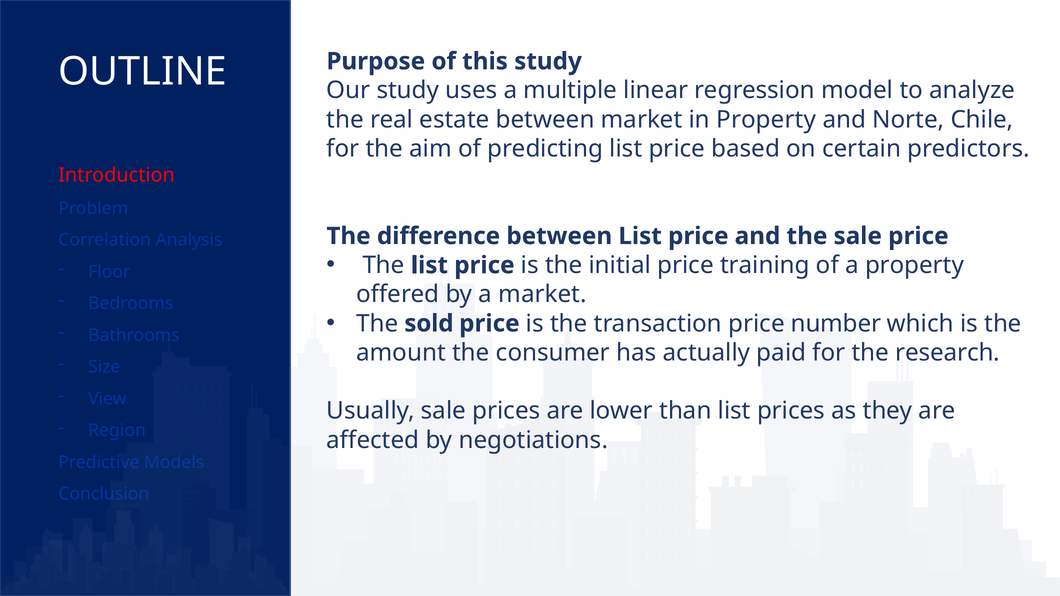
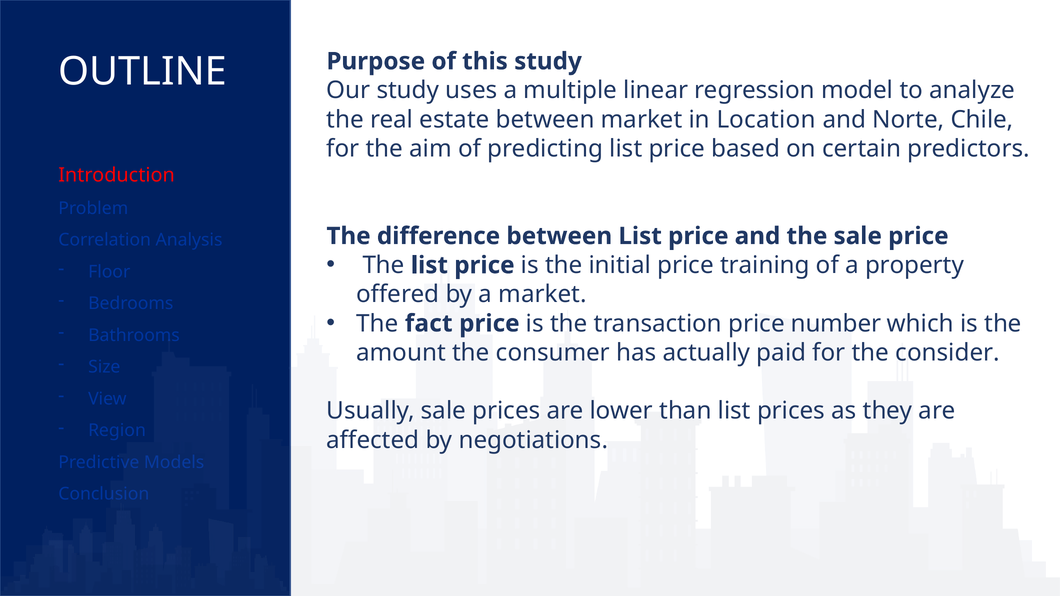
in Property: Property -> Location (766, 120)
sold: sold -> fact (429, 324)
research: research -> consider (948, 353)
